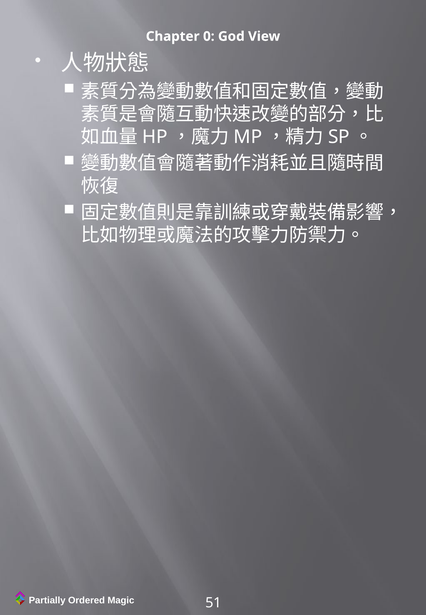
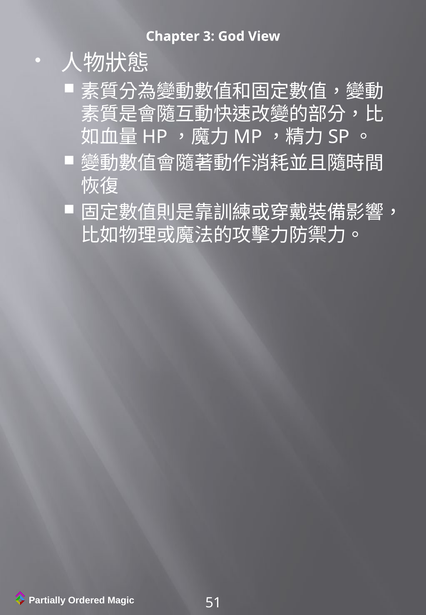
0: 0 -> 3 (209, 36)
